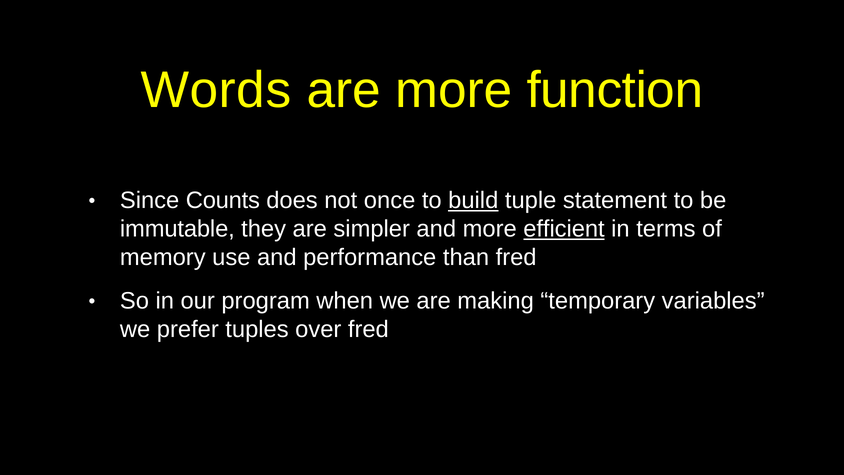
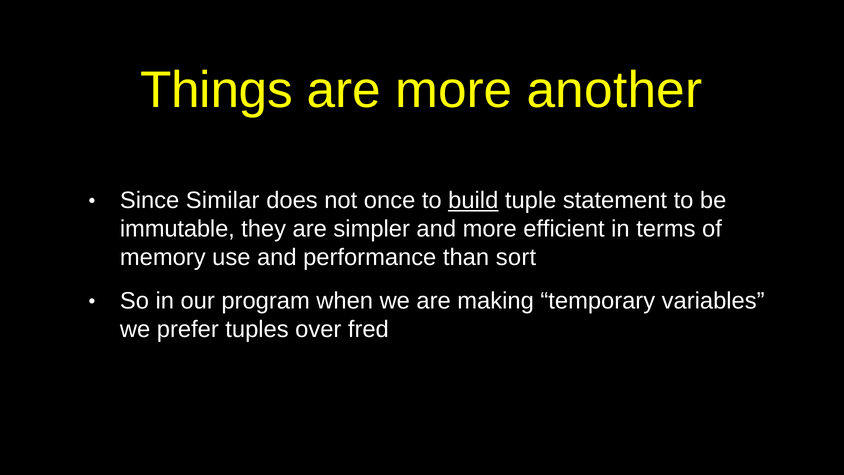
Words: Words -> Things (216, 90)
function: function -> another (614, 90)
Counts: Counts -> Similar (223, 200)
efficient underline: present -> none (564, 229)
than fred: fred -> sort (516, 257)
